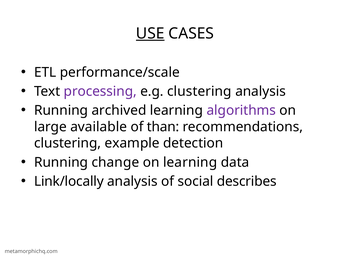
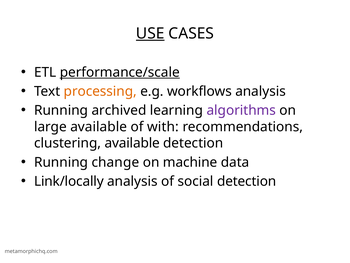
performance/scale underline: none -> present (120, 72)
processing colour: purple -> orange (100, 91)
e.g clustering: clustering -> workflows (199, 91)
than: than -> with (163, 127)
clustering example: example -> available (132, 143)
on learning: learning -> machine (190, 162)
social describes: describes -> detection (247, 181)
